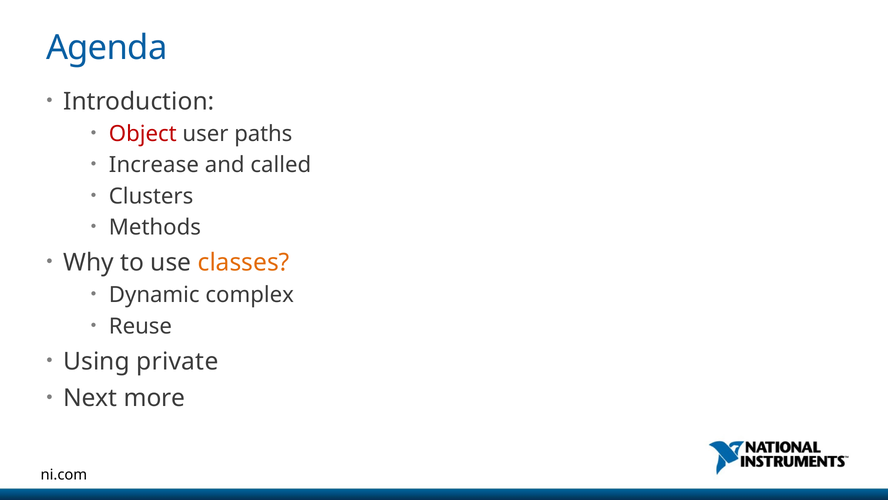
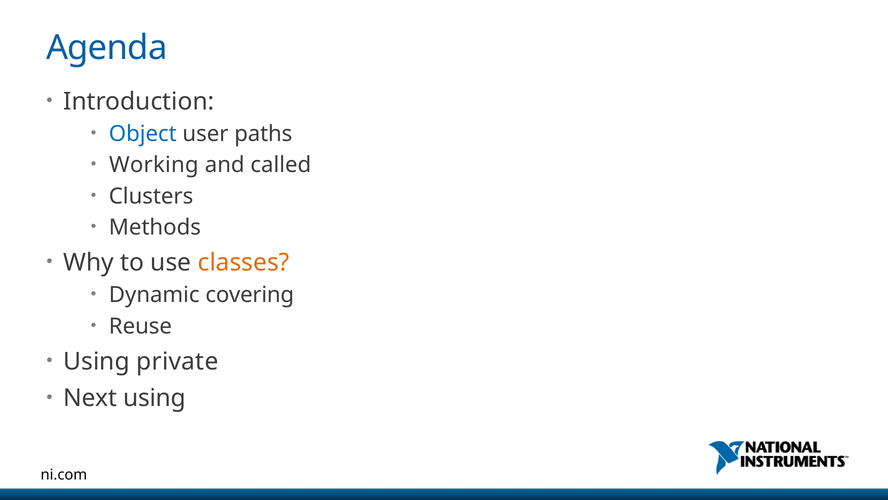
Object colour: red -> blue (143, 134)
Increase: Increase -> Working (154, 165)
complex: complex -> covering (250, 295)
Next more: more -> using (155, 398)
